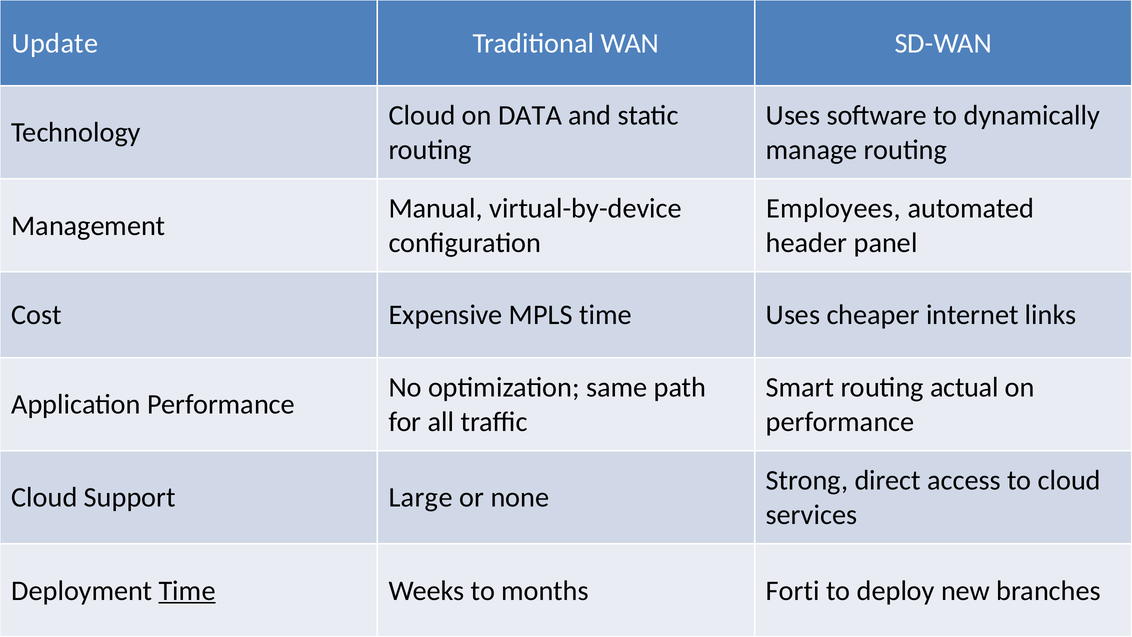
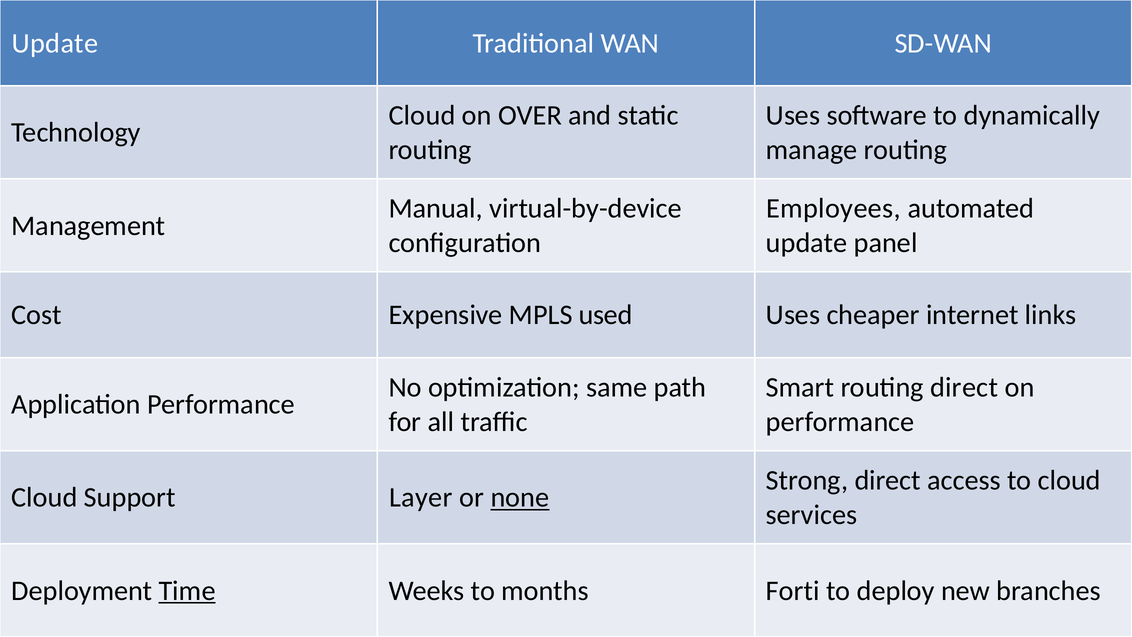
DATA: DATA -> OVER (530, 115)
header: header -> update (807, 243)
MPLS time: time -> used (606, 315)
routing actual: actual -> direct (964, 387)
Large: Large -> Layer (421, 497)
none underline: none -> present (520, 497)
